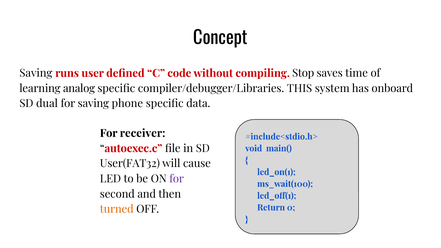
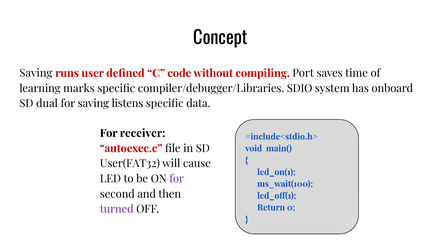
Stop: Stop -> Port (303, 73)
analog: analog -> marks (79, 89)
THIS: THIS -> SDIO (300, 89)
phone: phone -> listens (127, 104)
turned colour: orange -> purple (117, 209)
